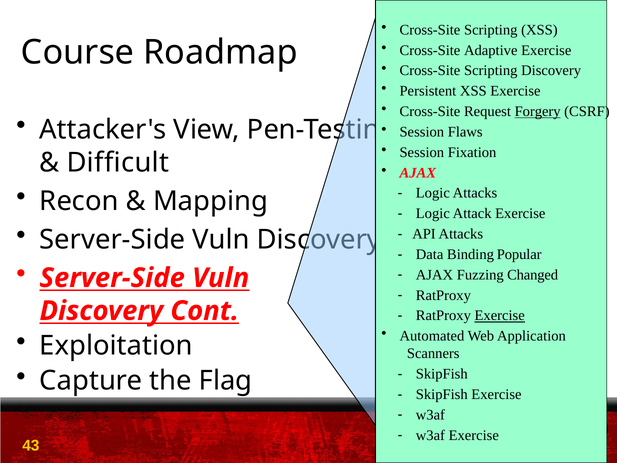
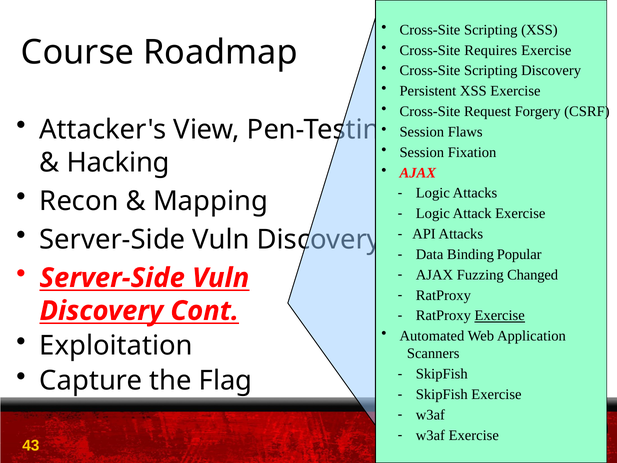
Adaptive: Adaptive -> Requires (491, 50)
Forgery underline: present -> none (538, 111)
Difficult: Difficult -> Hacking (118, 163)
